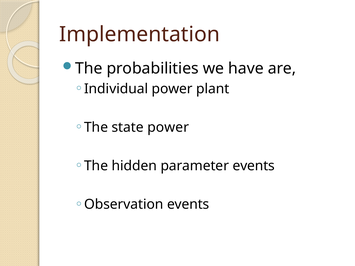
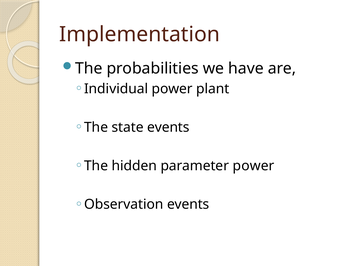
state power: power -> events (168, 127)
parameter events: events -> power (254, 166)
